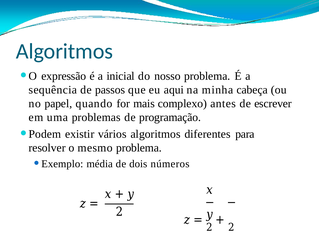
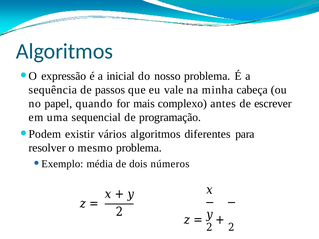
aqui: aqui -> vale (174, 90)
problemas: problemas -> sequencial (96, 118)
